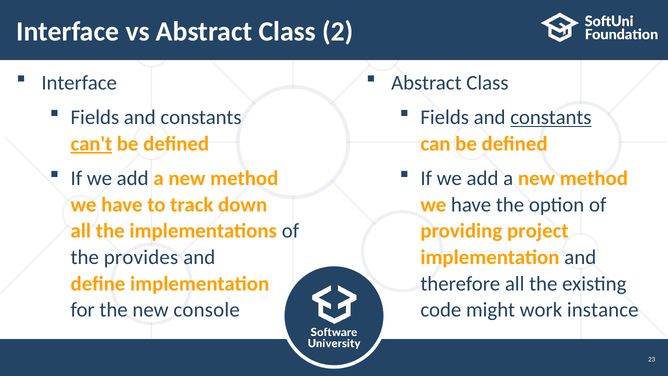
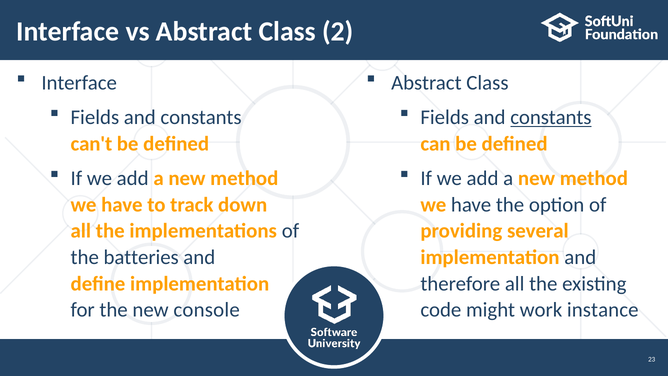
can't underline: present -> none (91, 144)
project: project -> several (538, 231)
provides: provides -> batteries (141, 257)
